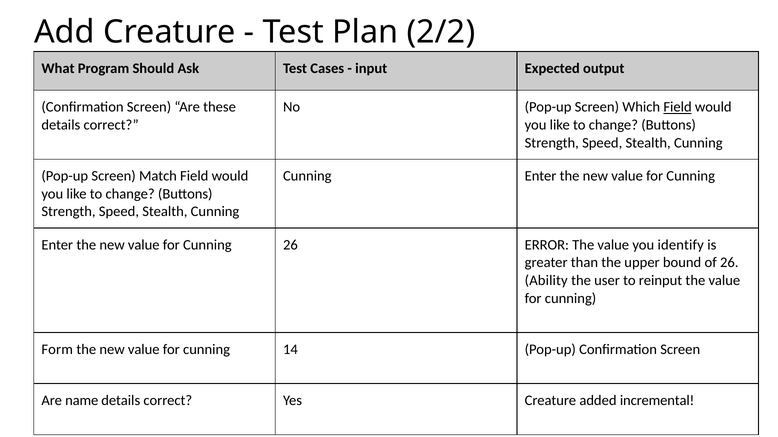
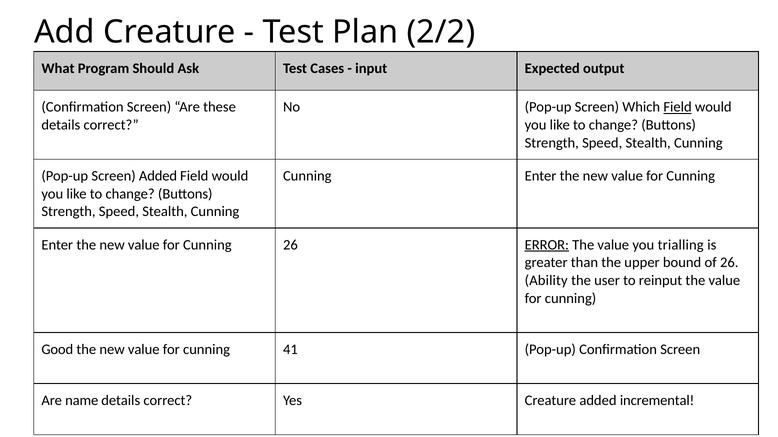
Screen Match: Match -> Added (158, 176)
ERROR underline: none -> present (547, 245)
identify: identify -> trialling (681, 245)
Form: Form -> Good (57, 350)
14: 14 -> 41 (290, 350)
